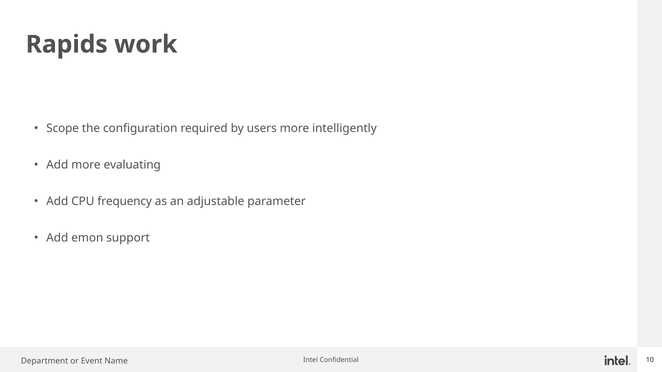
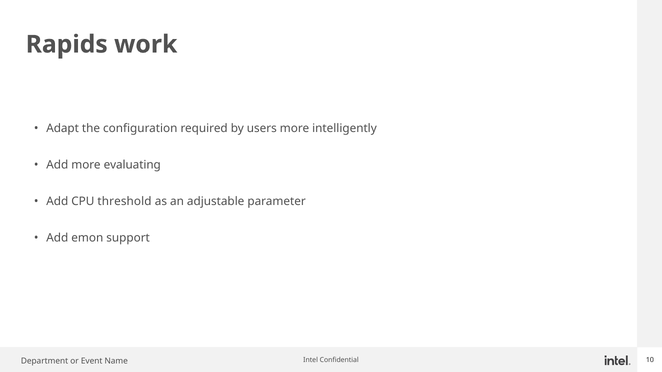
Scope: Scope -> Adapt (63, 129)
frequency: frequency -> threshold (125, 202)
